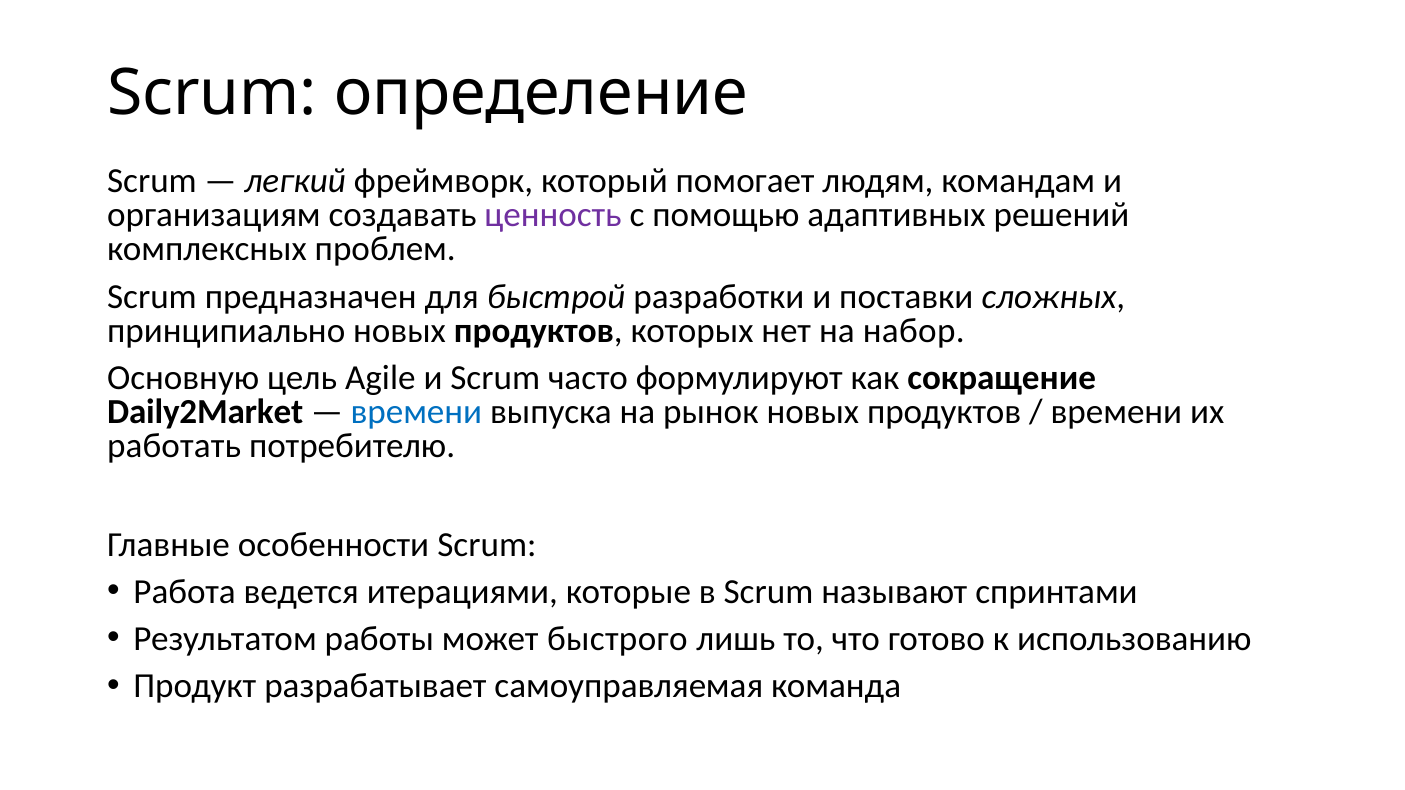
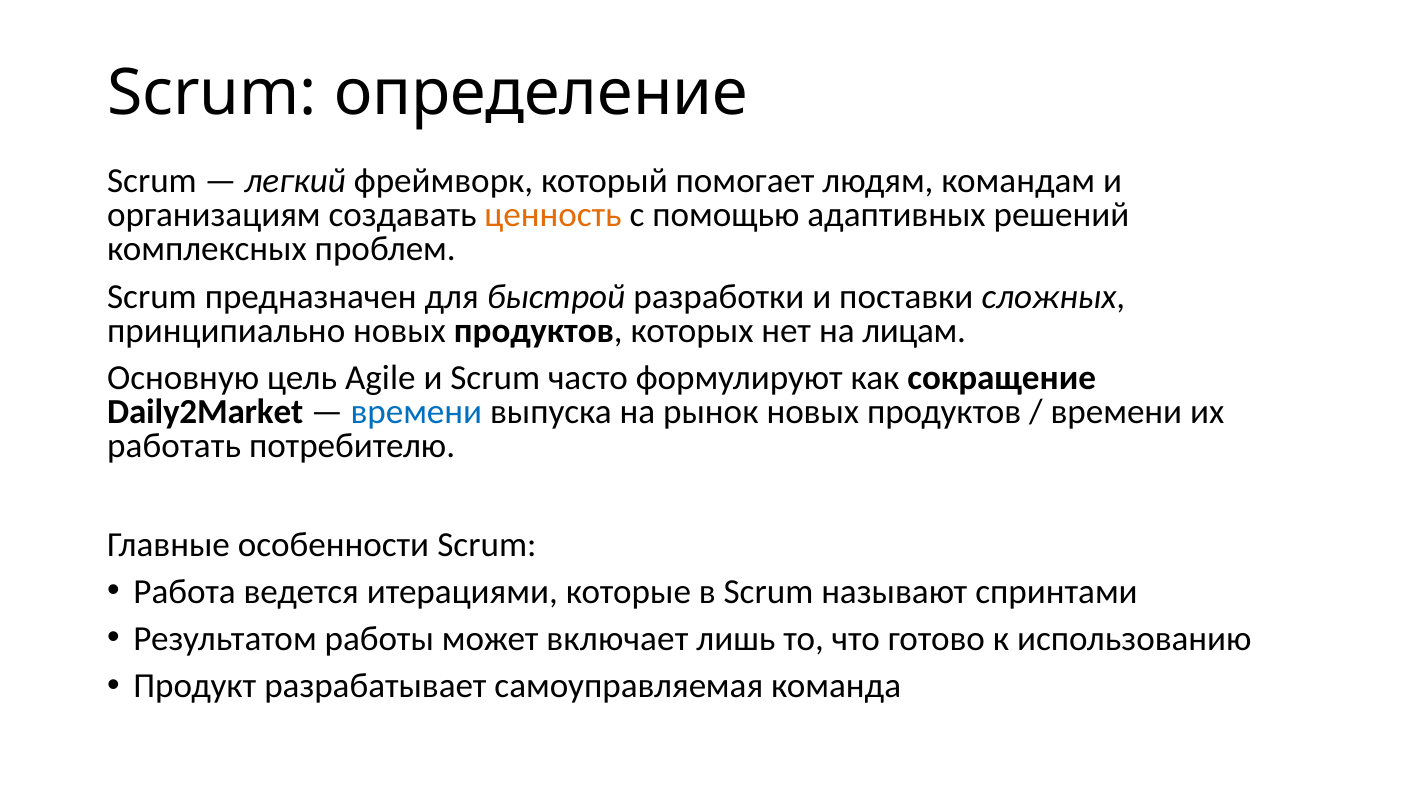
ценность colour: purple -> orange (553, 215)
набор: набор -> лицам (914, 331)
быстрого: быстрого -> включает (617, 639)
